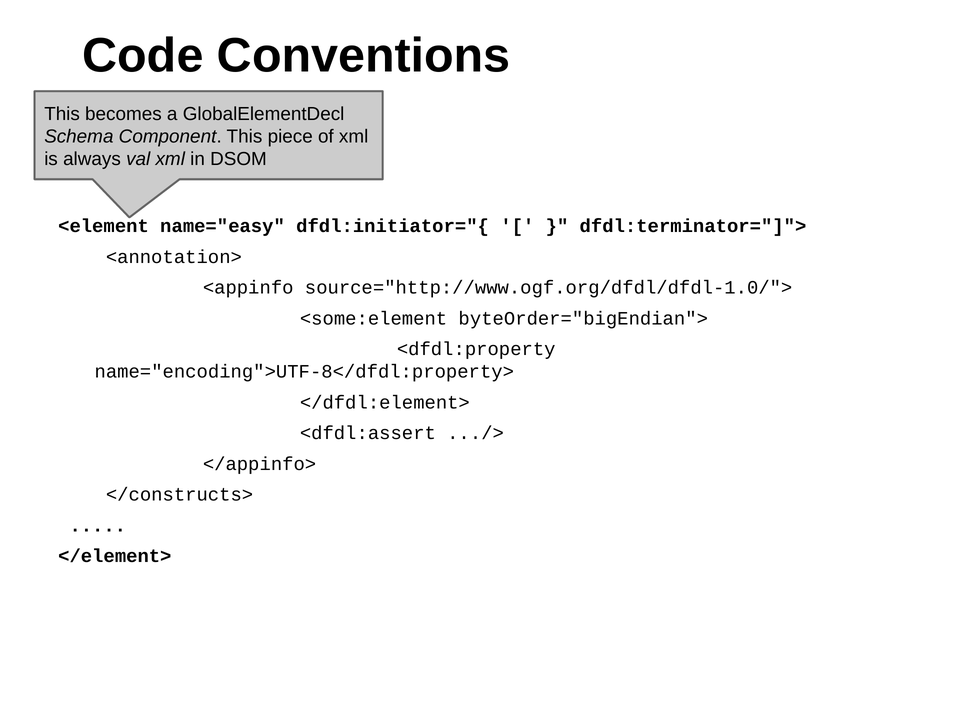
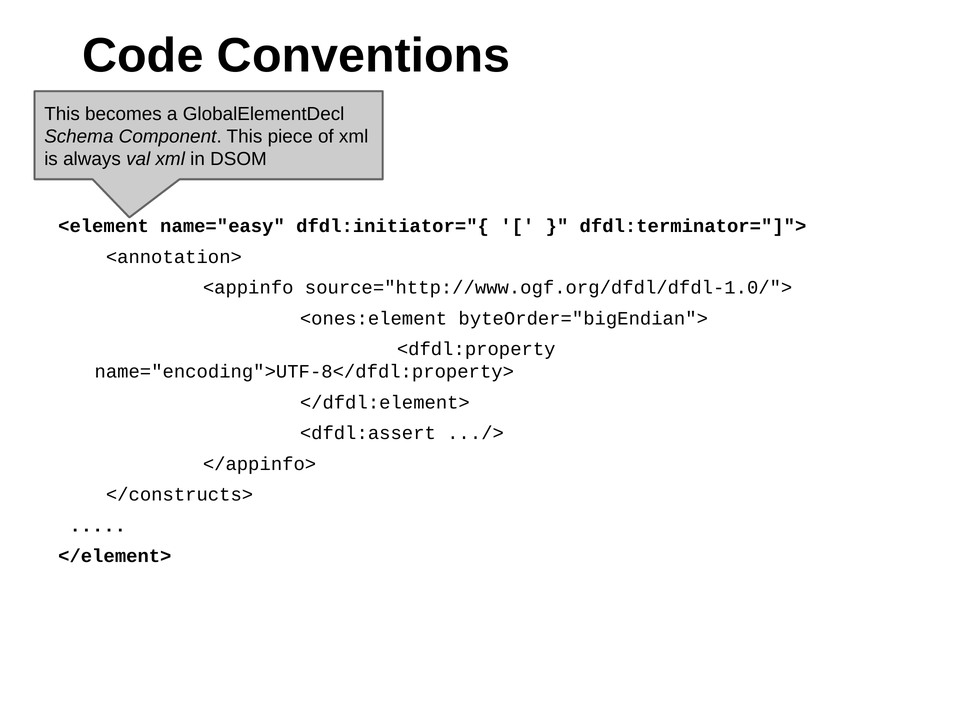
<some:element: <some:element -> <ones:element (374, 319)
